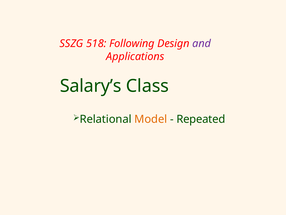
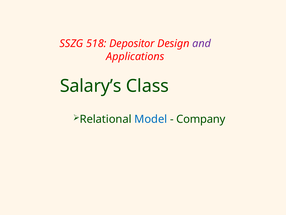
Following: Following -> Depositor (132, 44)
Model colour: orange -> blue (151, 119)
Repeated: Repeated -> Company (201, 119)
